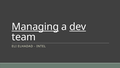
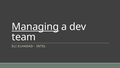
dev underline: present -> none (78, 27)
